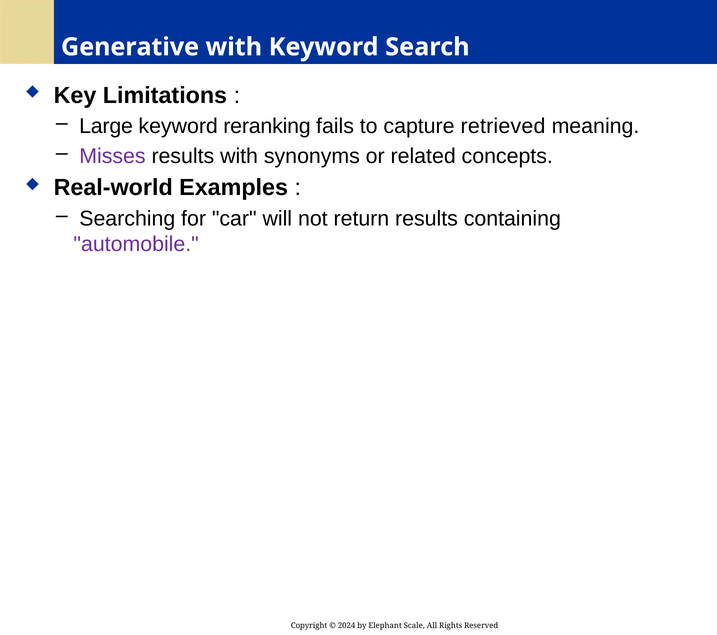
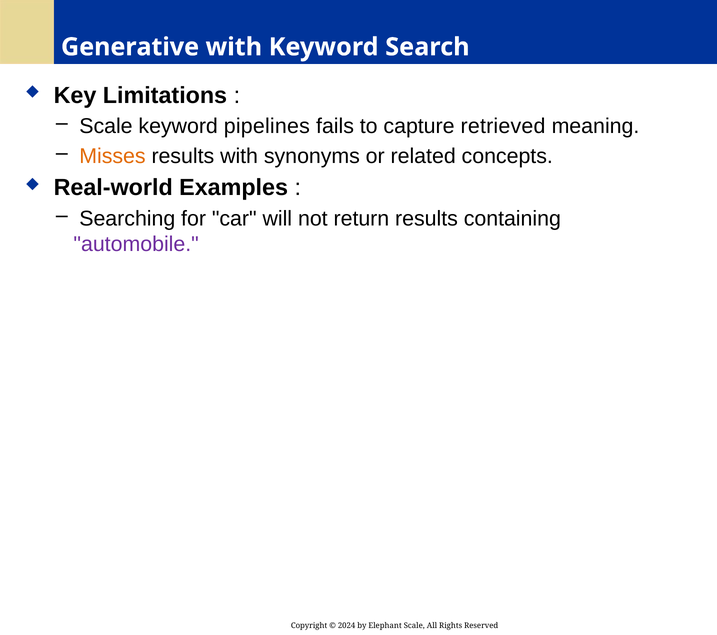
Large: Large -> Scale (106, 126)
reranking: reranking -> pipelines (267, 126)
Misses colour: purple -> orange (112, 156)
